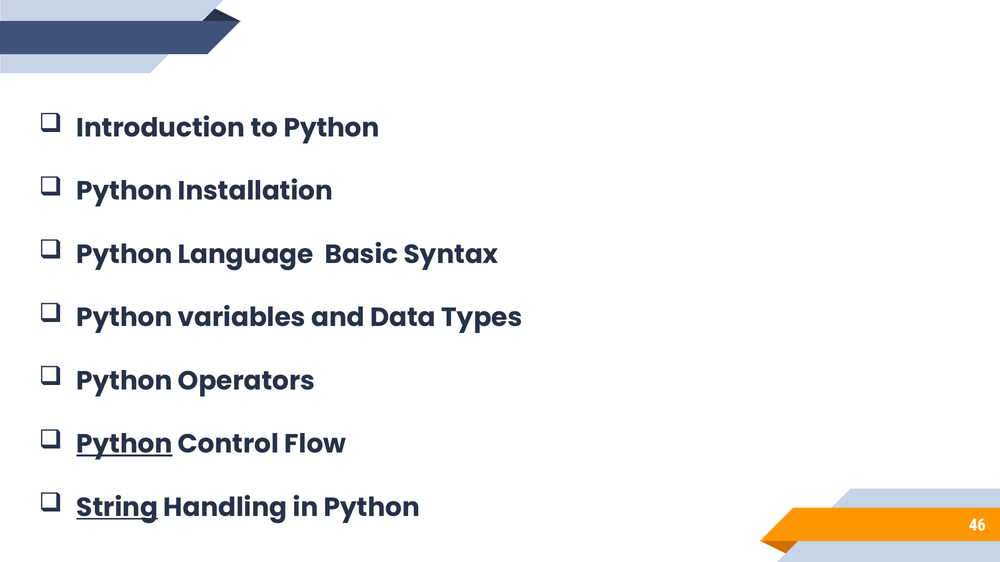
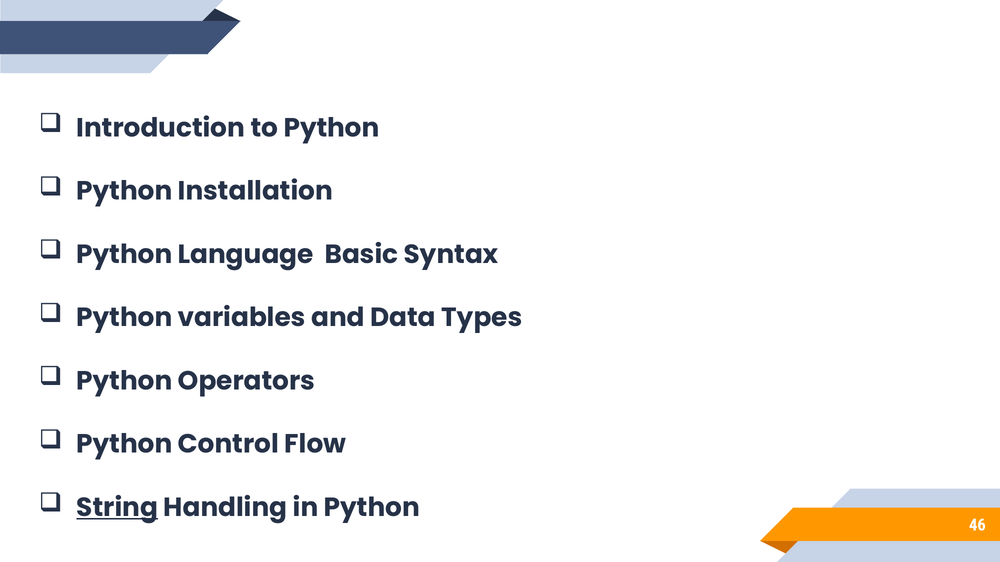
Python underline: present -> none (124, 445)
